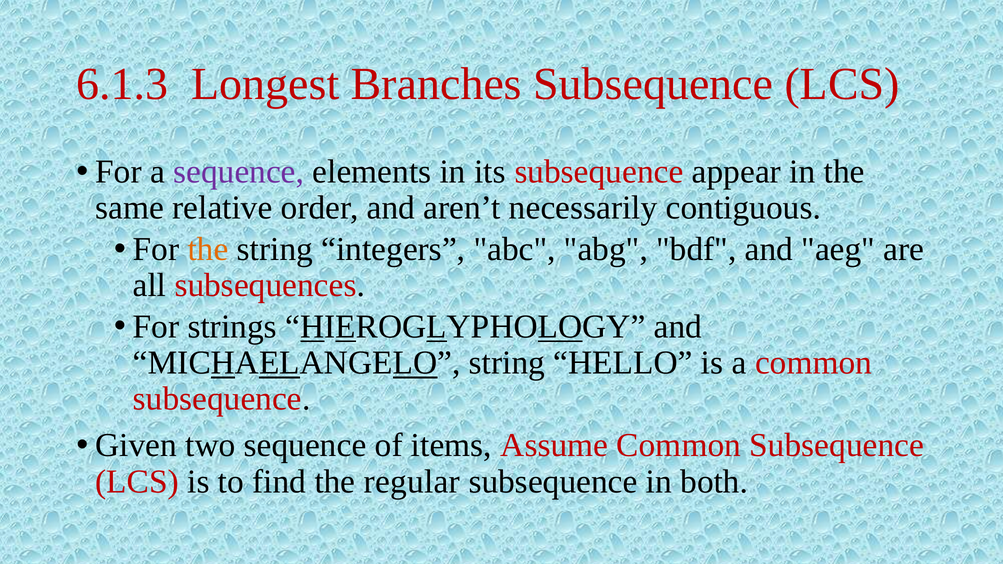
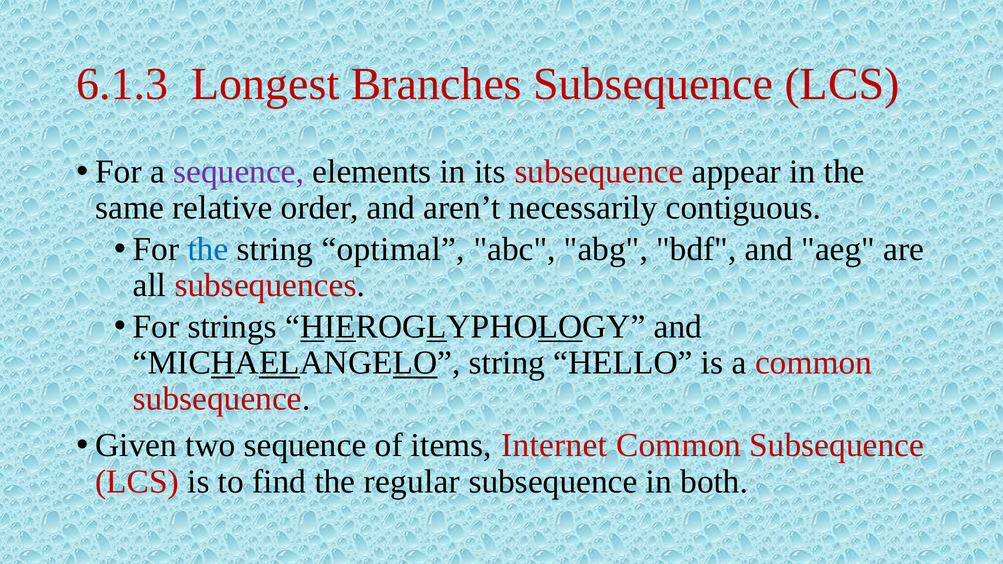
the colour: orange -> blue (208, 249)
integers: integers -> optimal (393, 249)
Assume: Assume -> Internet (554, 446)
